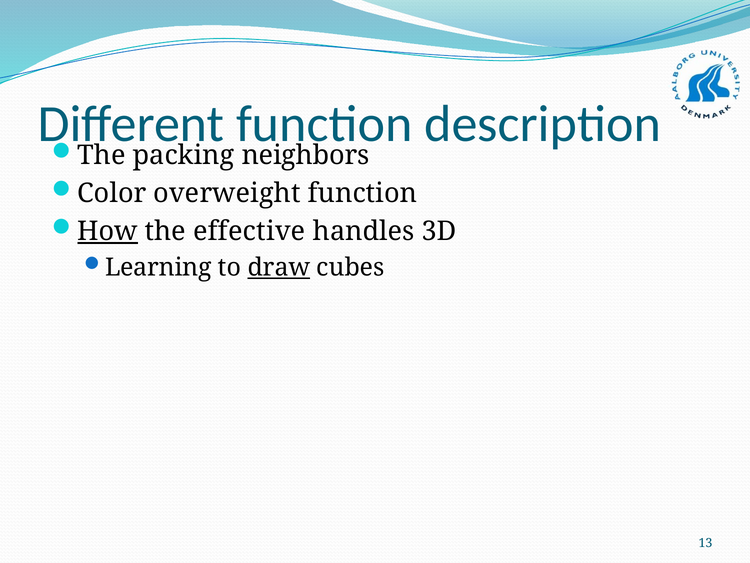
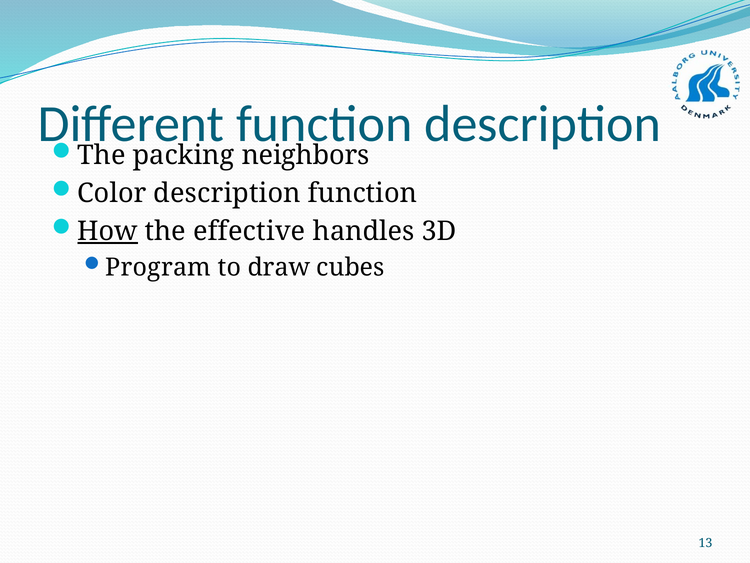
Color overweight: overweight -> description (227, 193)
Learning: Learning -> Program (158, 267)
draw underline: present -> none (279, 267)
